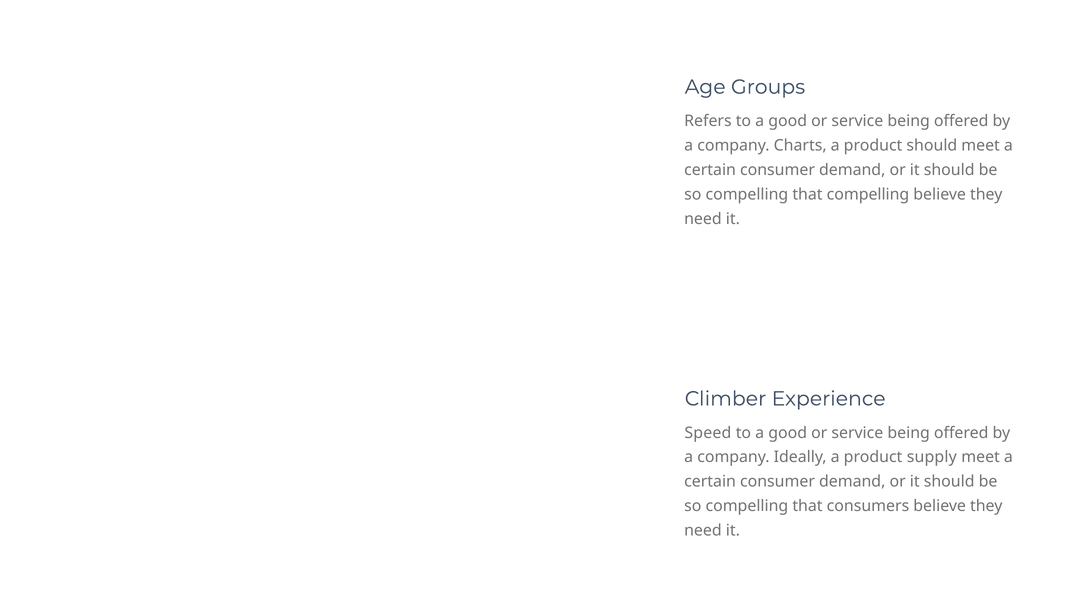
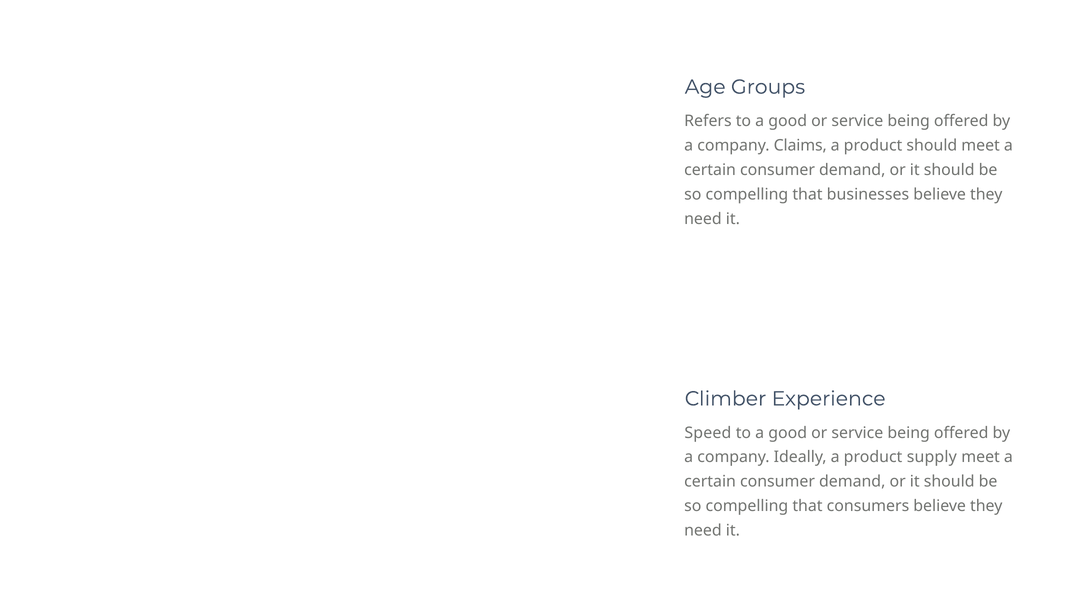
Charts: Charts -> Claims (800, 145)
that compelling: compelling -> businesses (868, 194)
